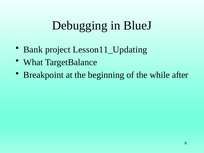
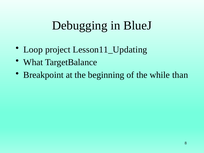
Bank: Bank -> Loop (33, 50)
after: after -> than (180, 75)
